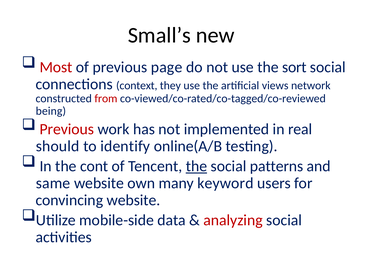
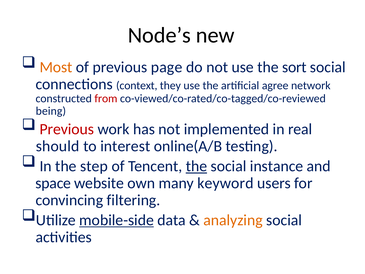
Small’s: Small’s -> Node’s (159, 35)
Most colour: red -> orange (56, 67)
views: views -> agree (275, 85)
identify: identify -> interest (125, 146)
cont: cont -> step (94, 166)
patterns: patterns -> instance (277, 166)
same: same -> space (53, 183)
convincing website: website -> filtering (134, 200)
mobile-side underline: none -> present (117, 220)
analyzing colour: red -> orange (233, 220)
